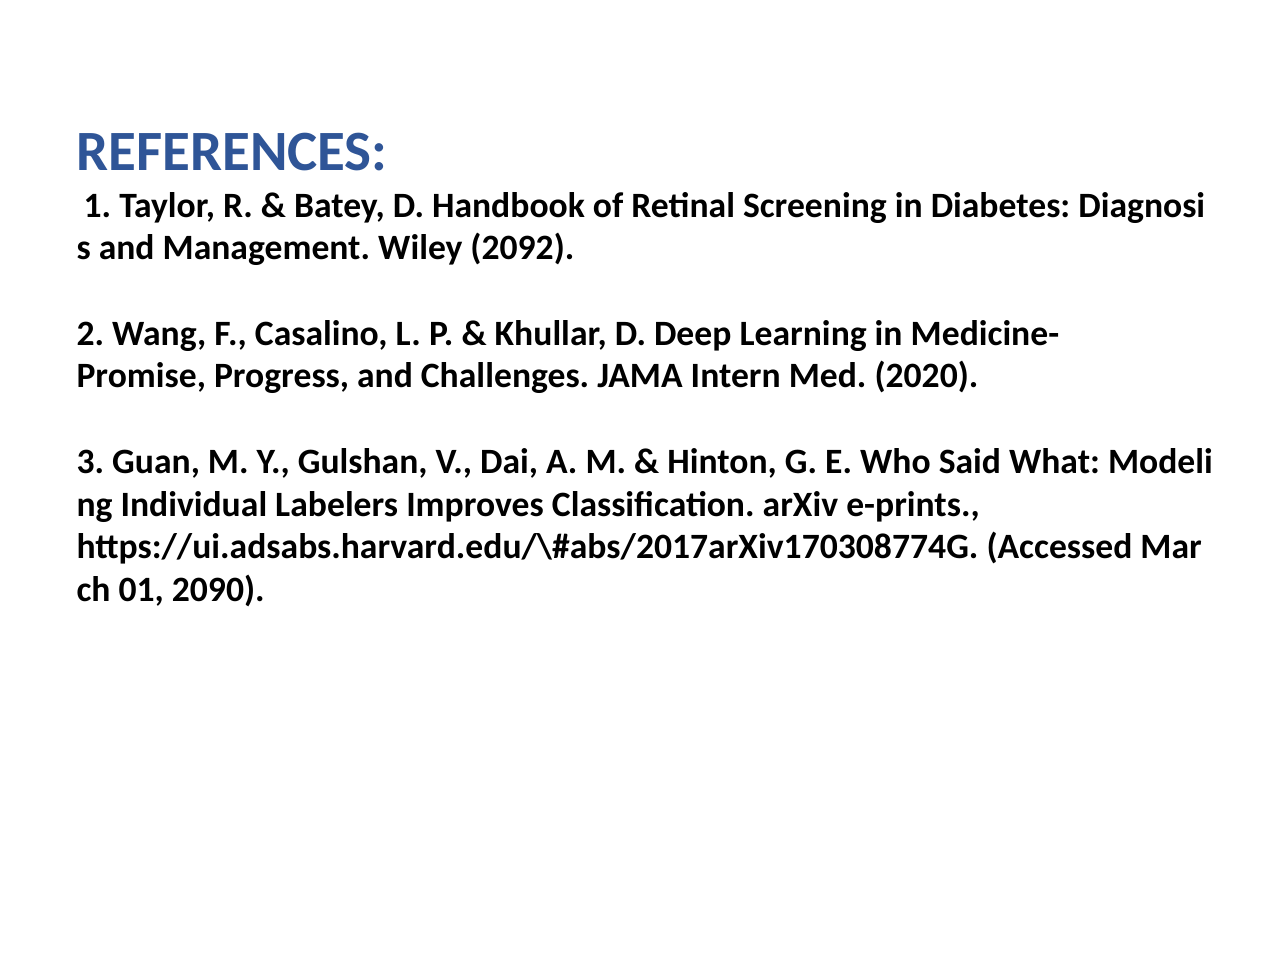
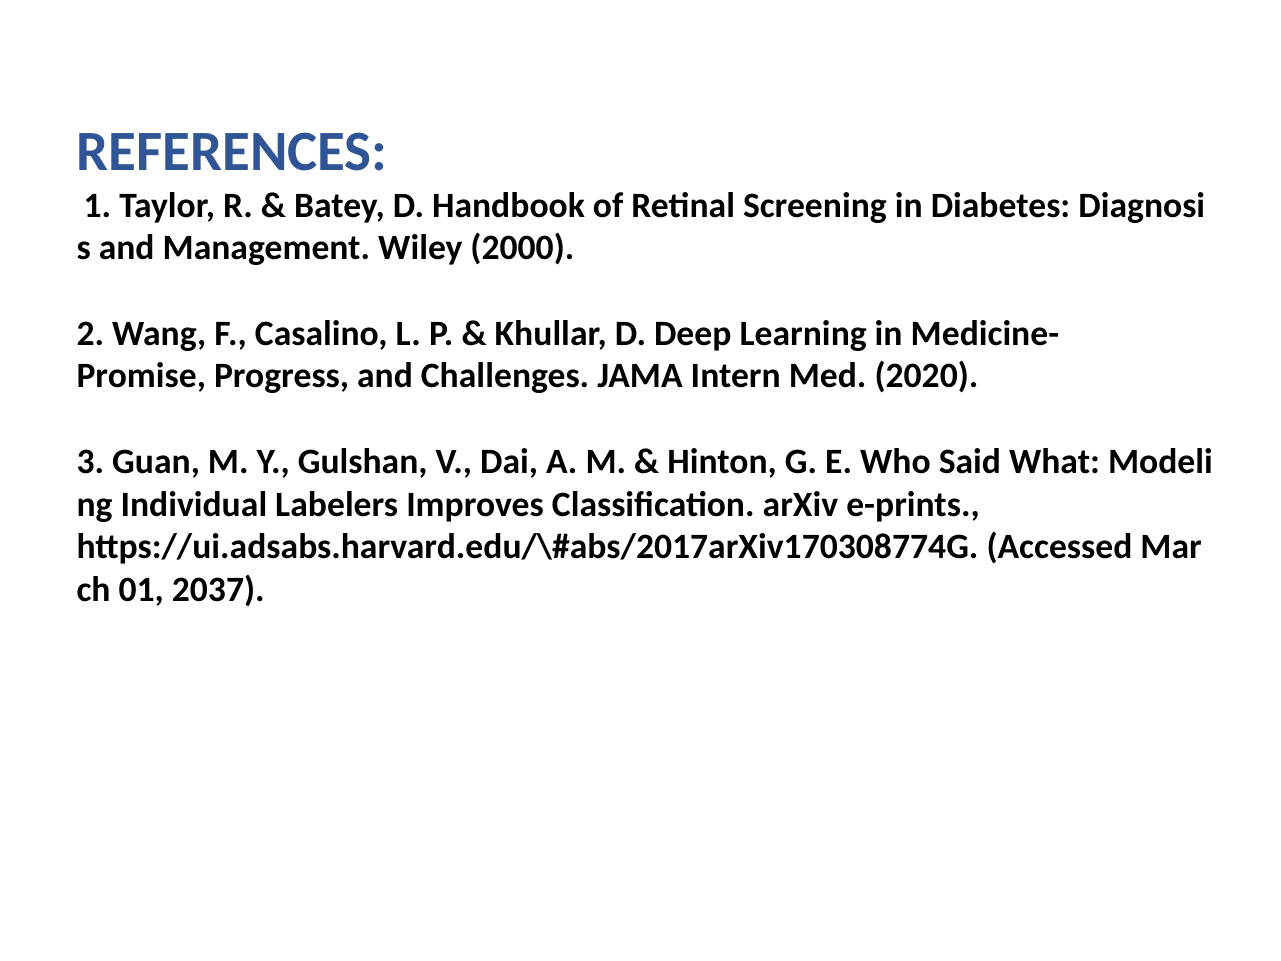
2092: 2092 -> 2000 (522, 248)
2090: 2090 -> 2037 (218, 590)
